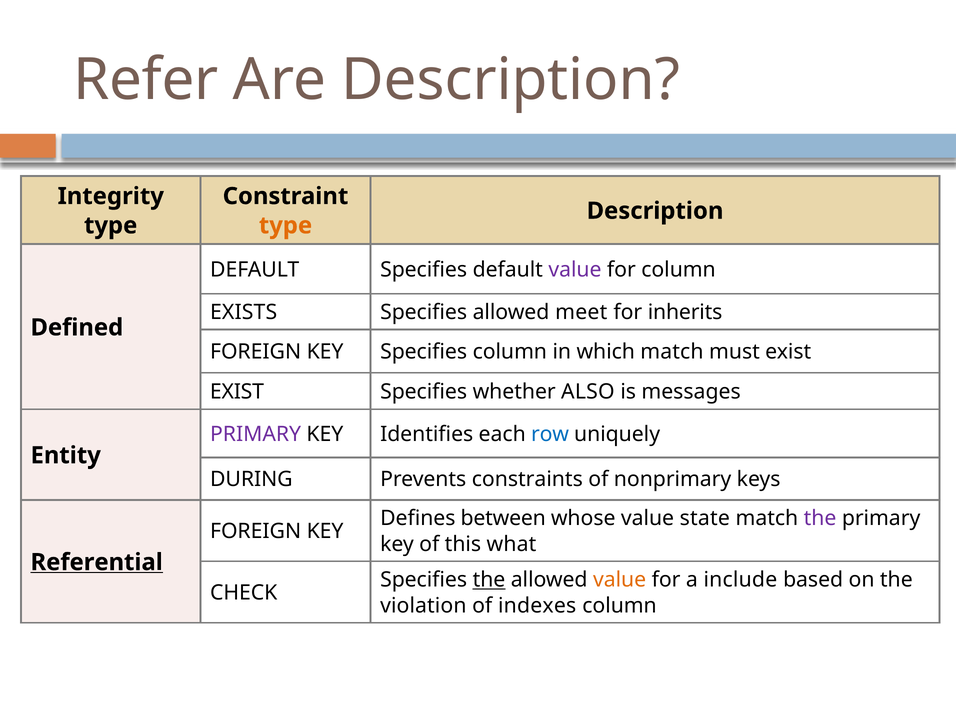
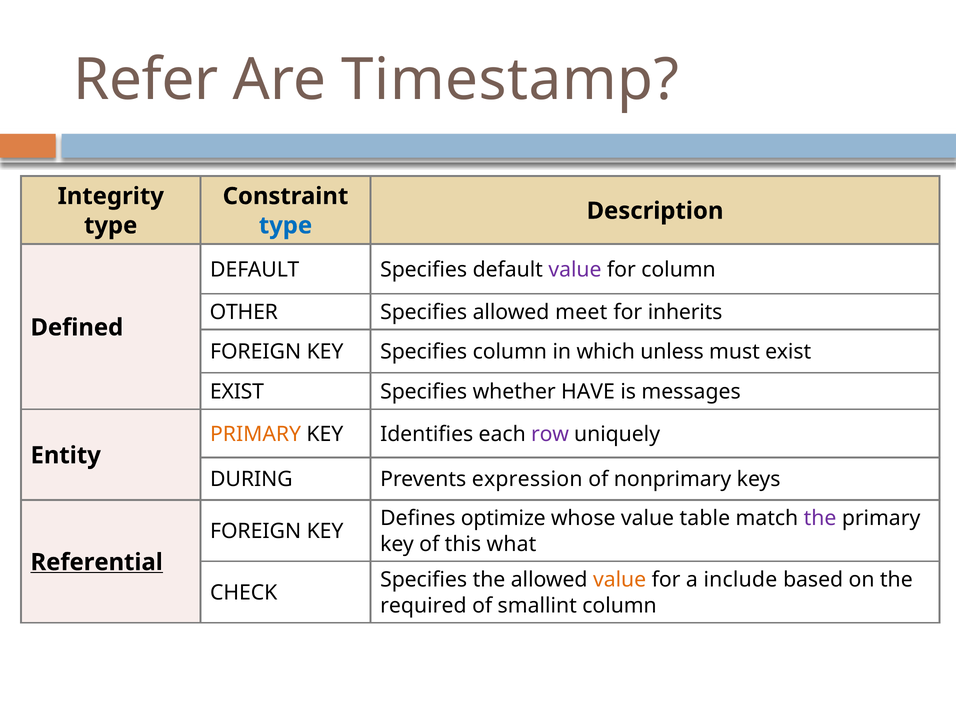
Are Description: Description -> Timestamp (510, 80)
type colour: orange -> blue (286, 226)
EXISTS: EXISTS -> OTHER (244, 312)
which match: match -> unless (672, 352)
ALSO: ALSO -> HAVE (588, 392)
PRIMARY colour: purple -> orange (256, 434)
row colour: blue -> purple (550, 434)
constraints: constraints -> expression (527, 479)
between: between -> optimize (503, 518)
state: state -> table (705, 518)
the underline: present -> none (489, 580)
violation: violation -> required (423, 606)
indexes: indexes -> smallint (537, 606)
